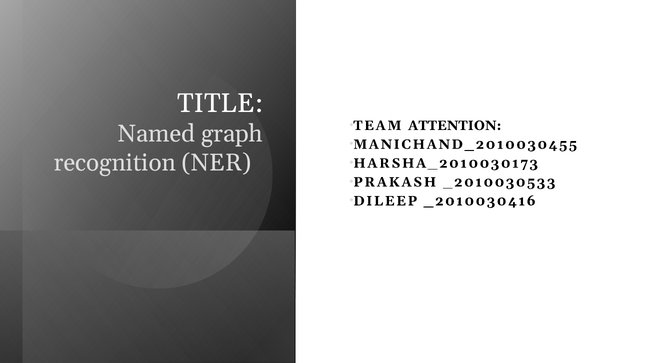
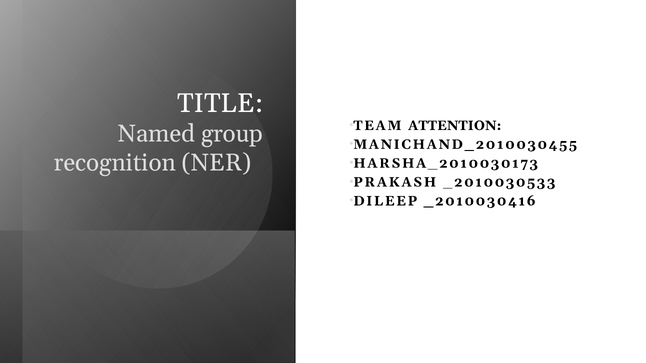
graph: graph -> group (232, 134)
